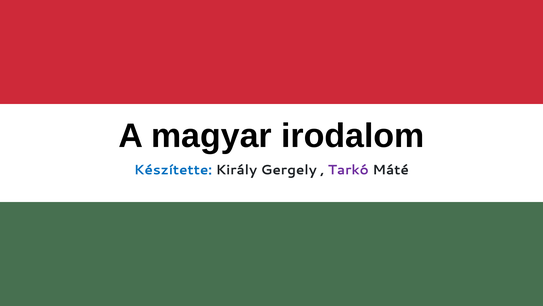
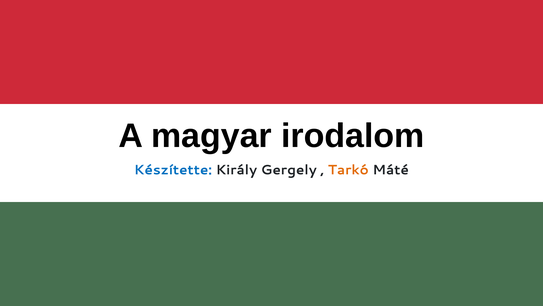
Tarkó colour: purple -> orange (348, 170)
